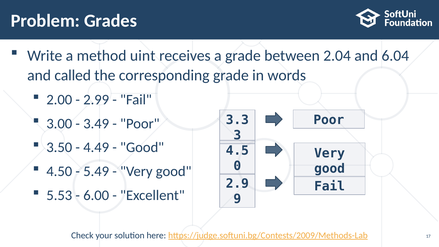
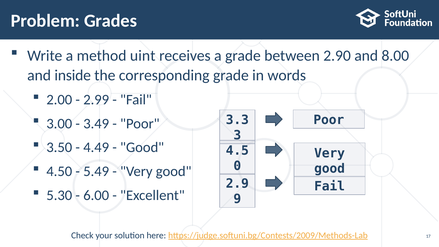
2.04: 2.04 -> 2.90 (337, 56)
6.04: 6.04 -> 8.00 (395, 56)
called: called -> inside (73, 75)
5.53: 5.53 -> 5.30 (59, 195)
